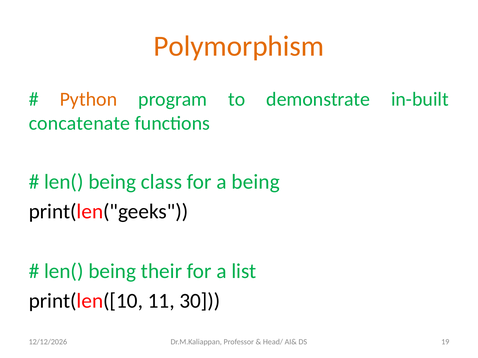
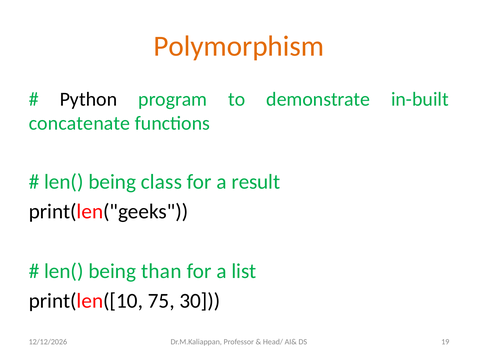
Python colour: orange -> black (88, 99)
a being: being -> result (256, 182)
their: their -> than (161, 271)
11: 11 -> 75 (161, 301)
